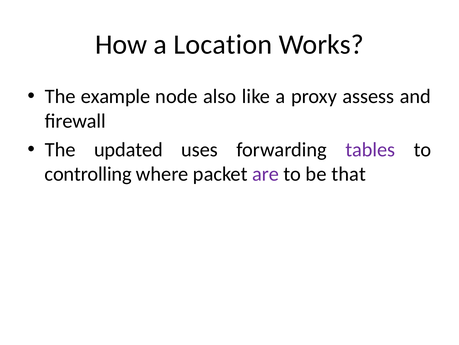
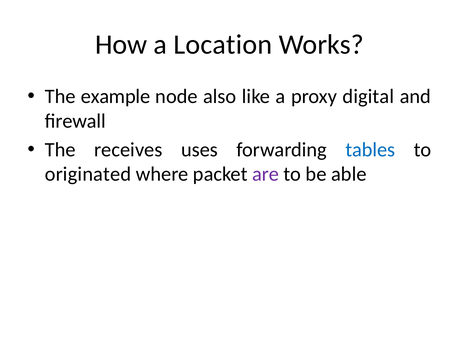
assess: assess -> digital (368, 96)
updated: updated -> receives (128, 149)
tables colour: purple -> blue (370, 149)
controlling: controlling -> originated (88, 174)
that: that -> able (349, 174)
